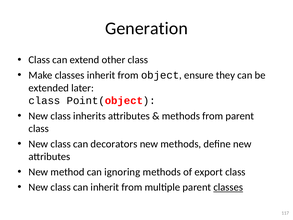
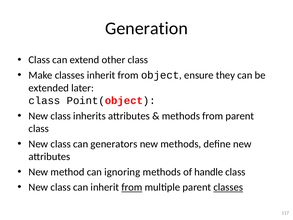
decorators: decorators -> generators (114, 144)
export: export -> handle (209, 172)
from underline: none -> present (132, 187)
